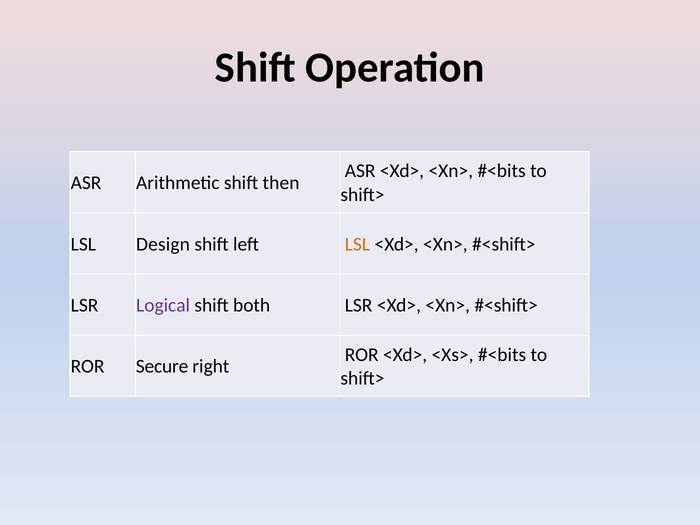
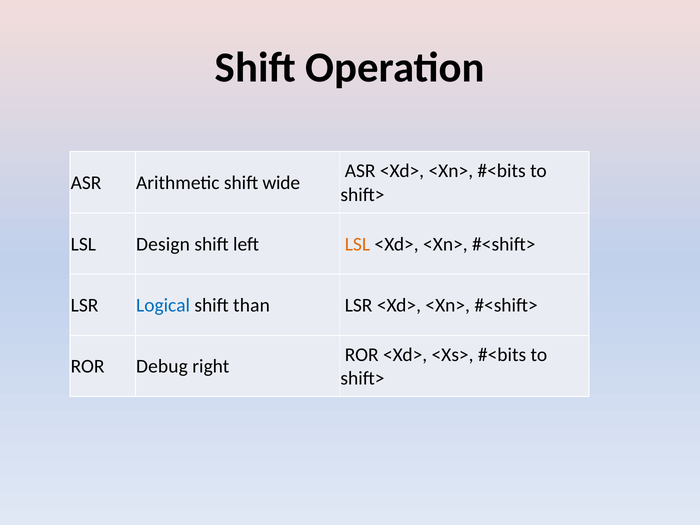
then: then -> wide (281, 183)
Logical colour: purple -> blue (163, 305)
both: both -> than (251, 305)
Secure: Secure -> Debug (162, 367)
